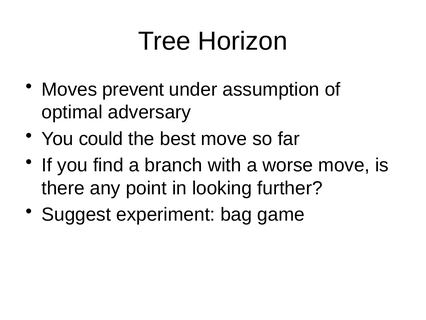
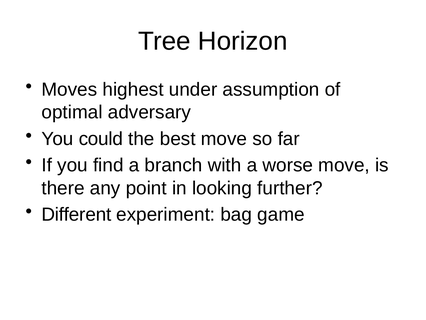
prevent: prevent -> highest (133, 89)
Suggest: Suggest -> Different (76, 214)
